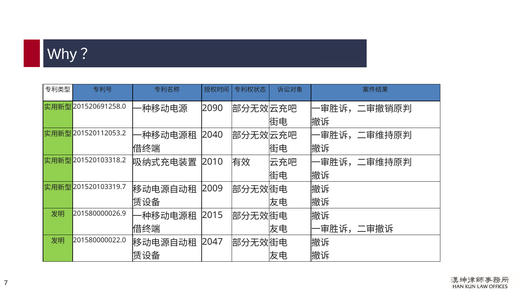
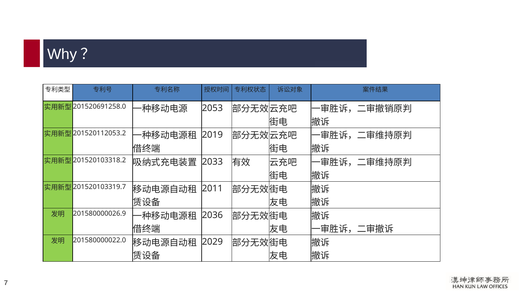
2090: 2090 -> 2053 (212, 108)
2040: 2040 -> 2019 (212, 135)
2010: 2010 -> 2033 (212, 162)
2009: 2009 -> 2011 (212, 189)
2015: 2015 -> 2036 (212, 216)
2047: 2047 -> 2029 (212, 242)
